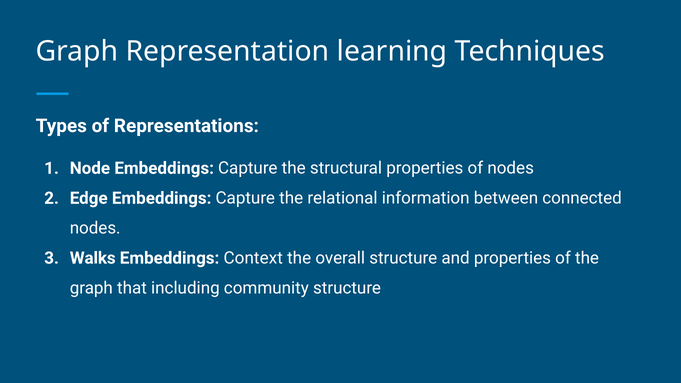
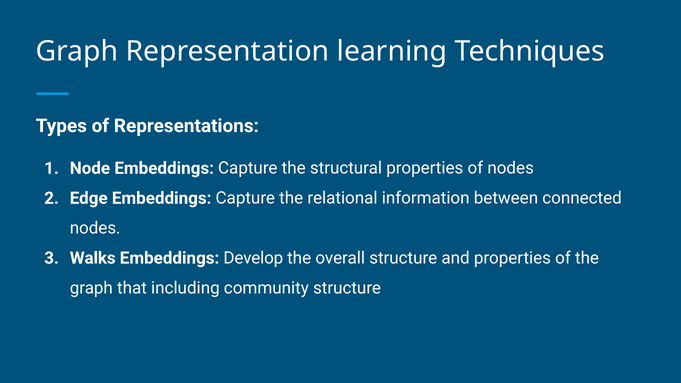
Context: Context -> Develop (253, 258)
